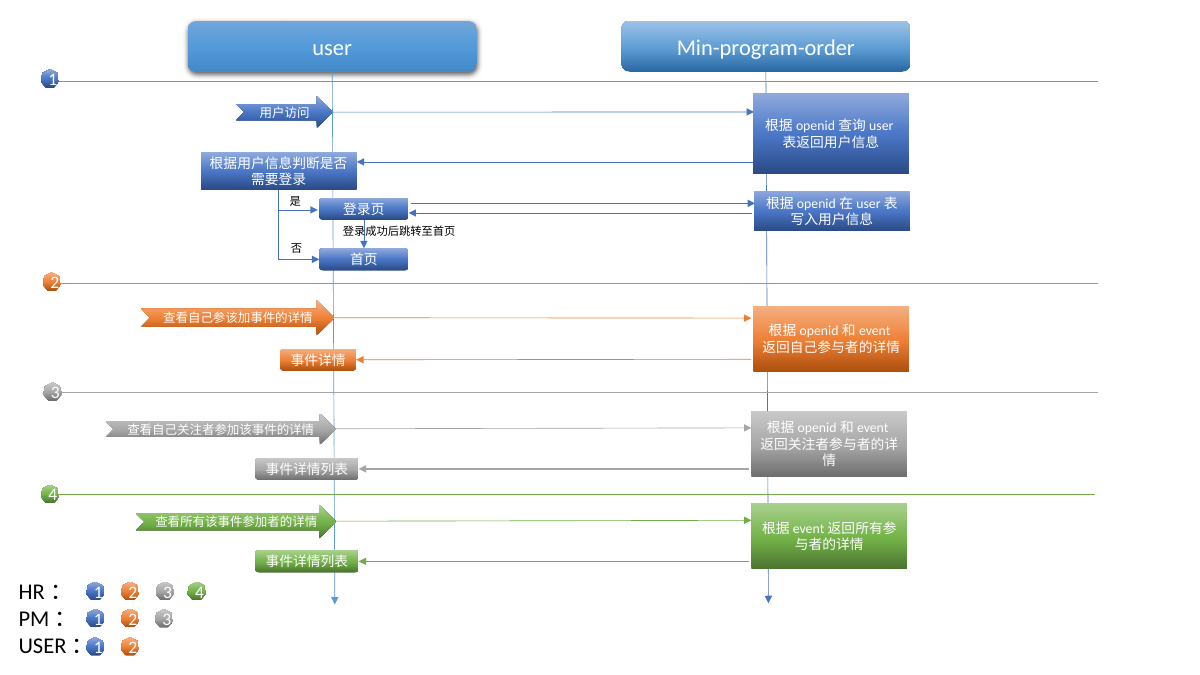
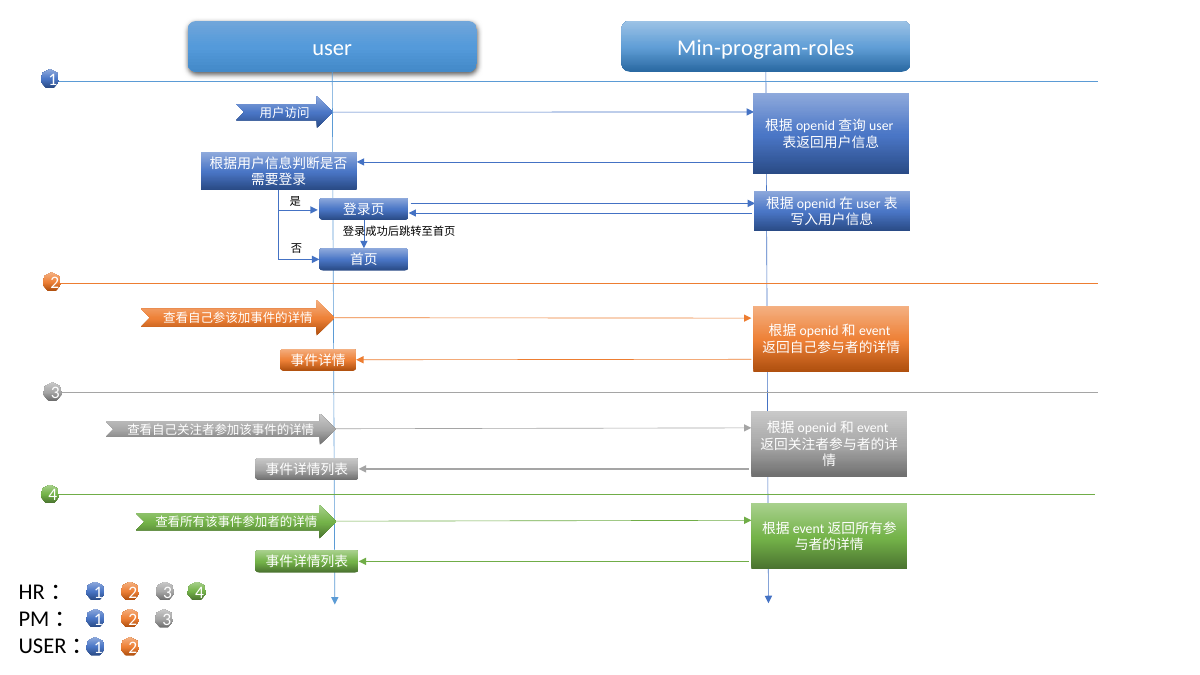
Min-program-order: Min-program-order -> Min-program-roles (766, 48)
